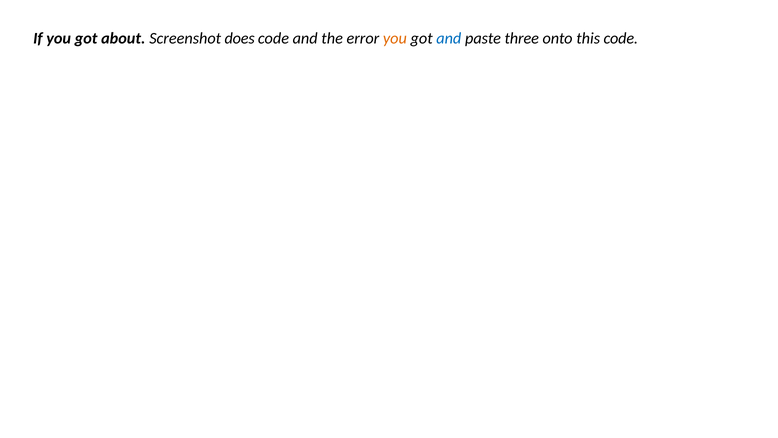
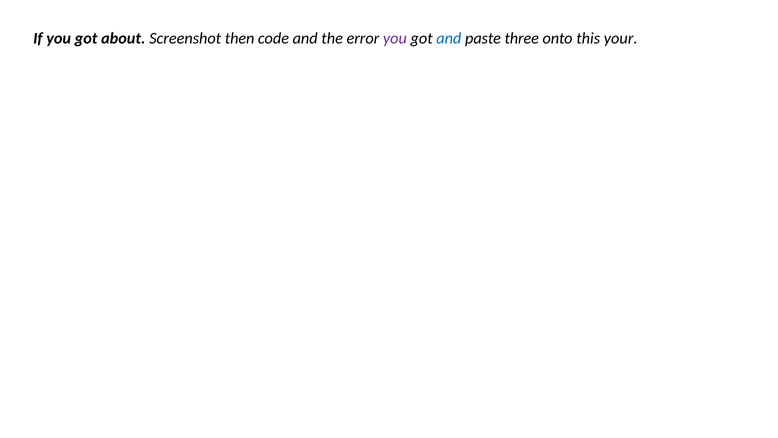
does: does -> then (240, 38)
you colour: orange -> purple (395, 38)
this code: code -> your (621, 38)
